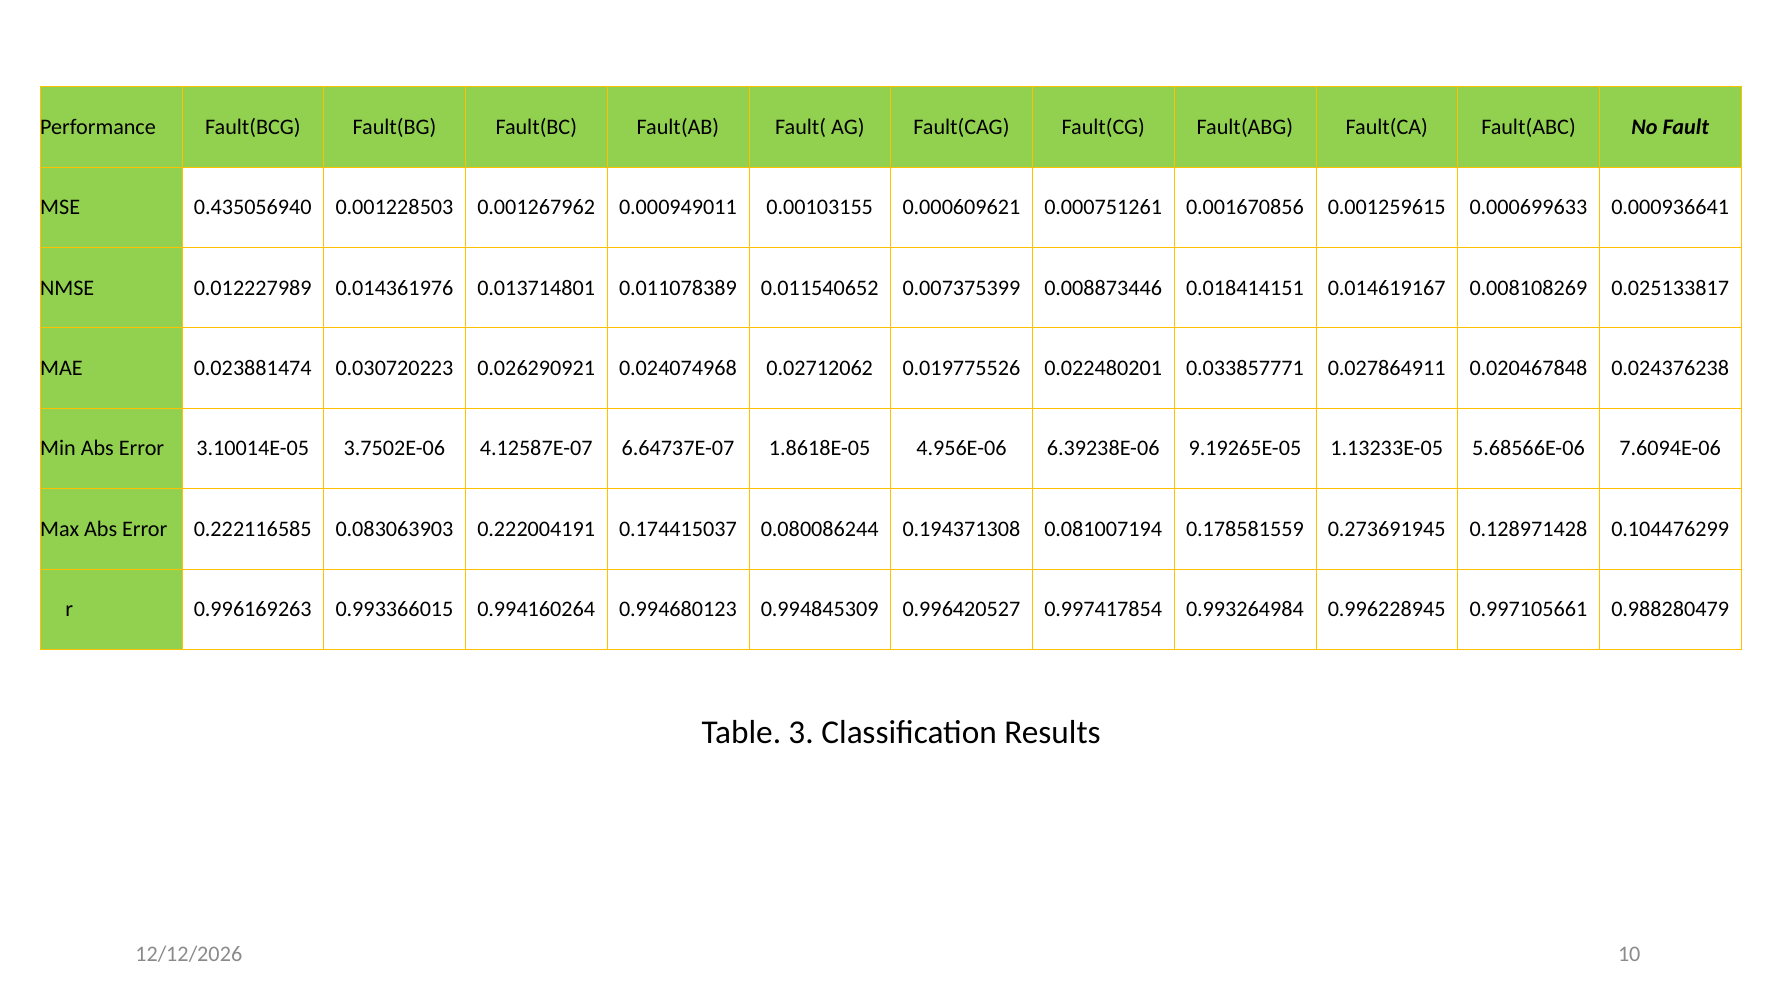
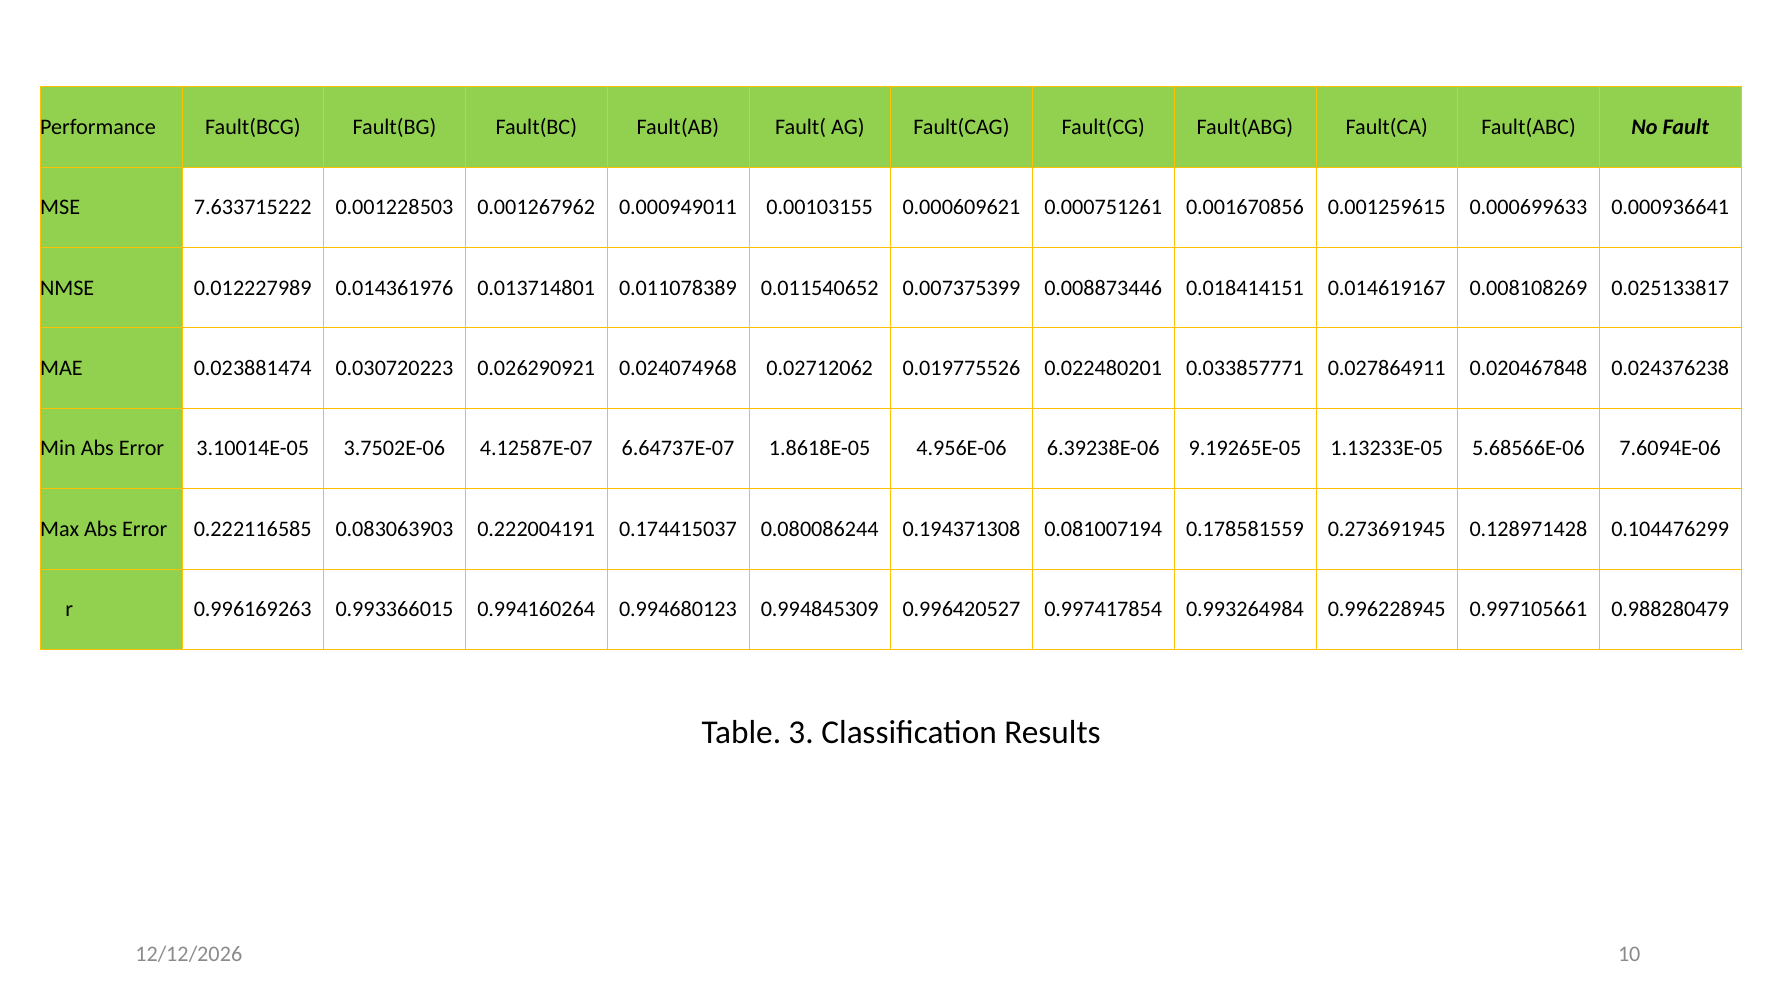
0.435056940: 0.435056940 -> 7.633715222 (253, 207)
